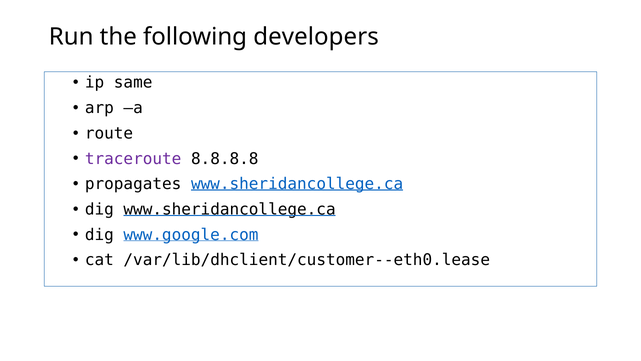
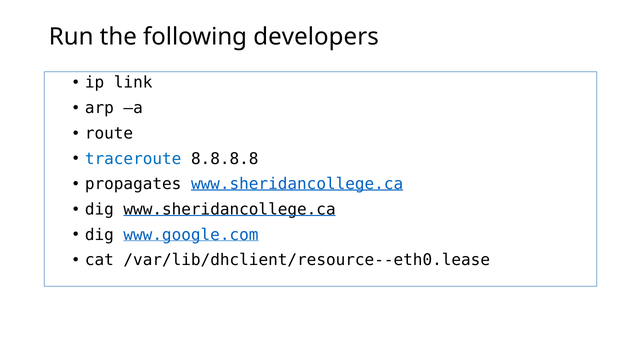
same: same -> link (133, 83)
traceroute colour: purple -> blue (133, 159)
/var/lib/dhclient/customer--eth0.lease: /var/lib/dhclient/customer--eth0.lease -> /var/lib/dhclient/resource--eth0.lease (307, 260)
